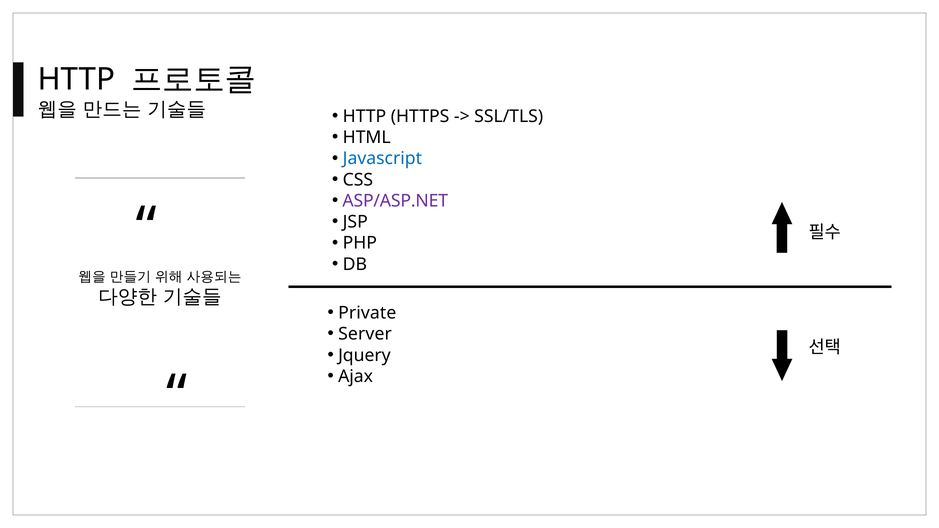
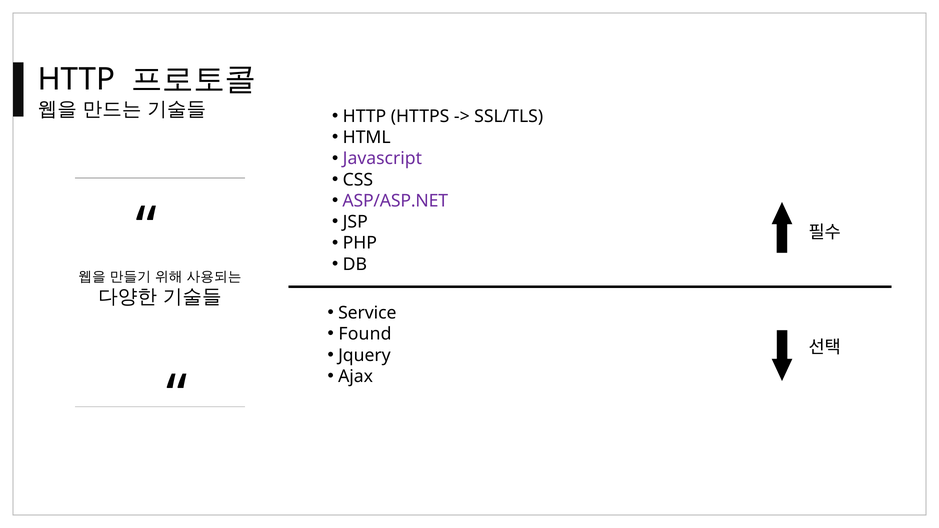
Javascript colour: blue -> purple (382, 159)
Private: Private -> Service (367, 313)
Server: Server -> Found (365, 334)
